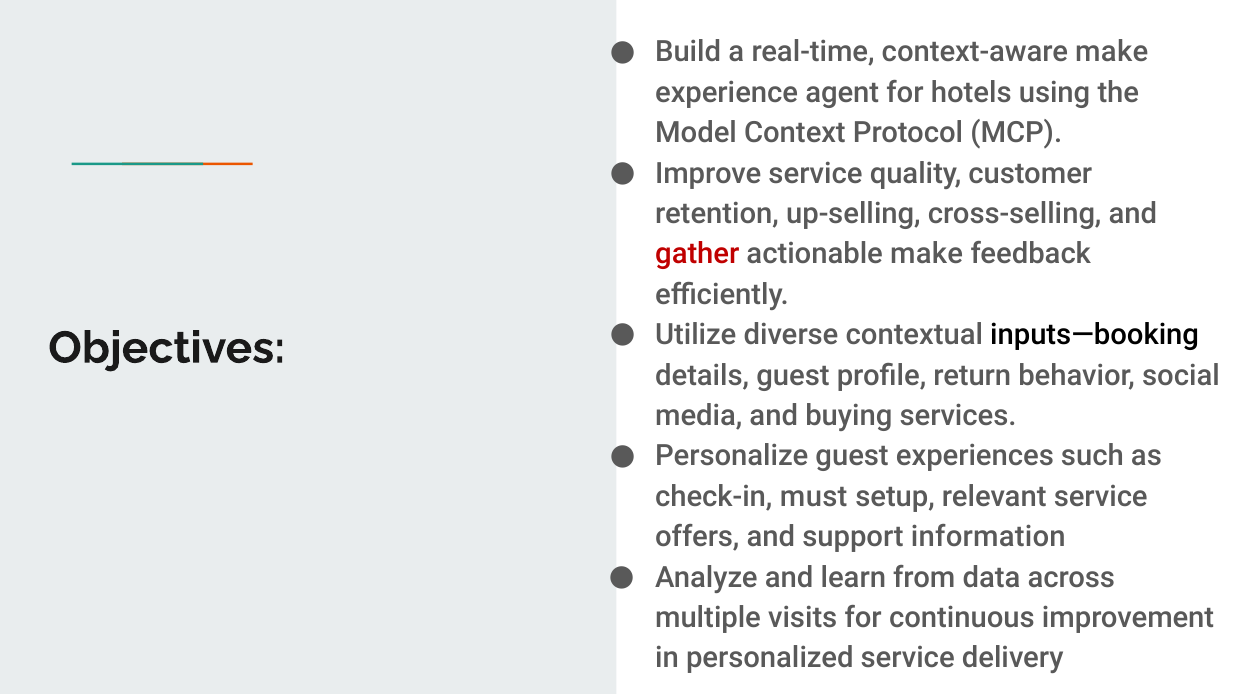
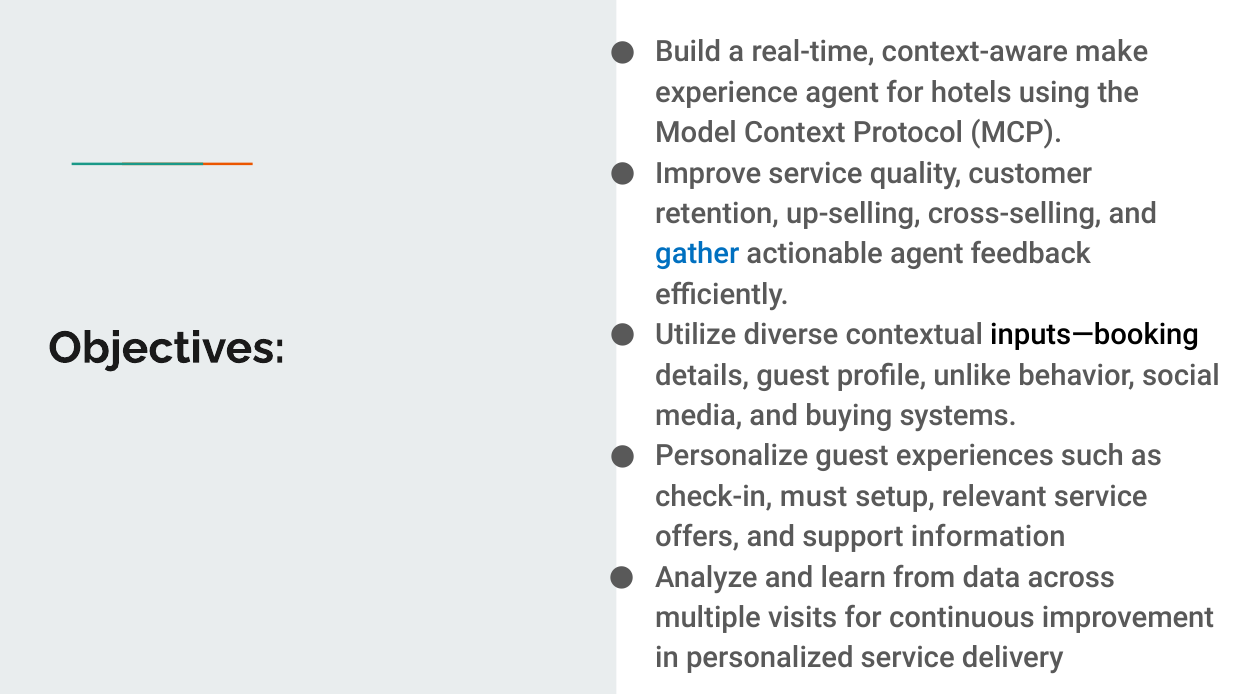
gather colour: red -> blue (697, 254)
actionable make: make -> agent (927, 254)
return: return -> unlike (972, 375)
services: services -> systems (958, 416)
